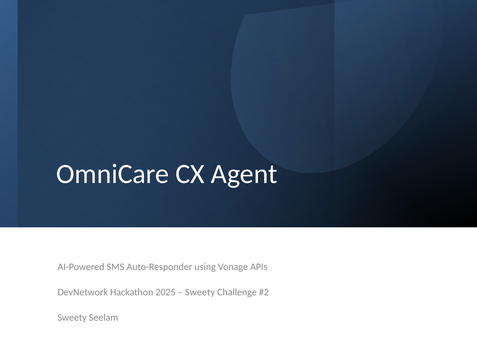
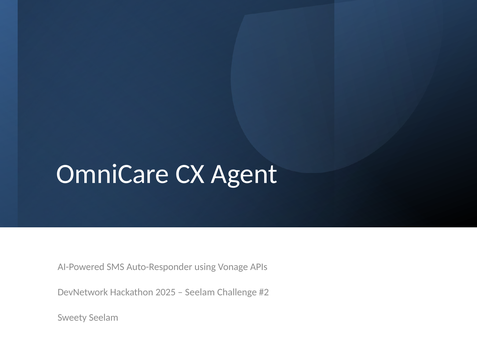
Sweety: Sweety -> Seelam (200, 292)
